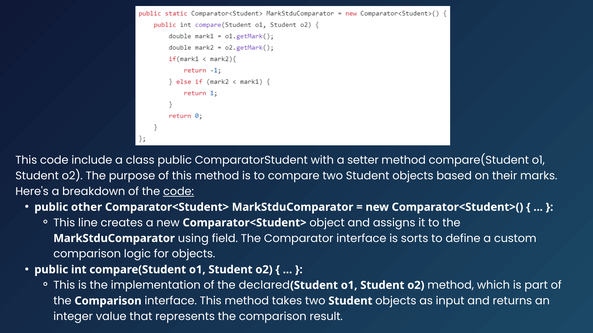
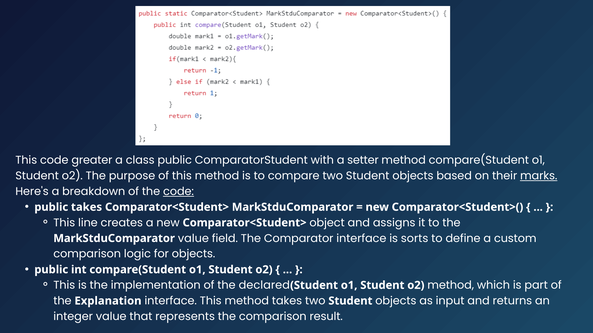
include: include -> greater (92, 160)
marks underline: none -> present (539, 176)
public other: other -> takes (87, 207)
MarkStduComparator using: using -> value (193, 239)
Comparison: Comparison -> Explanation (108, 301)
